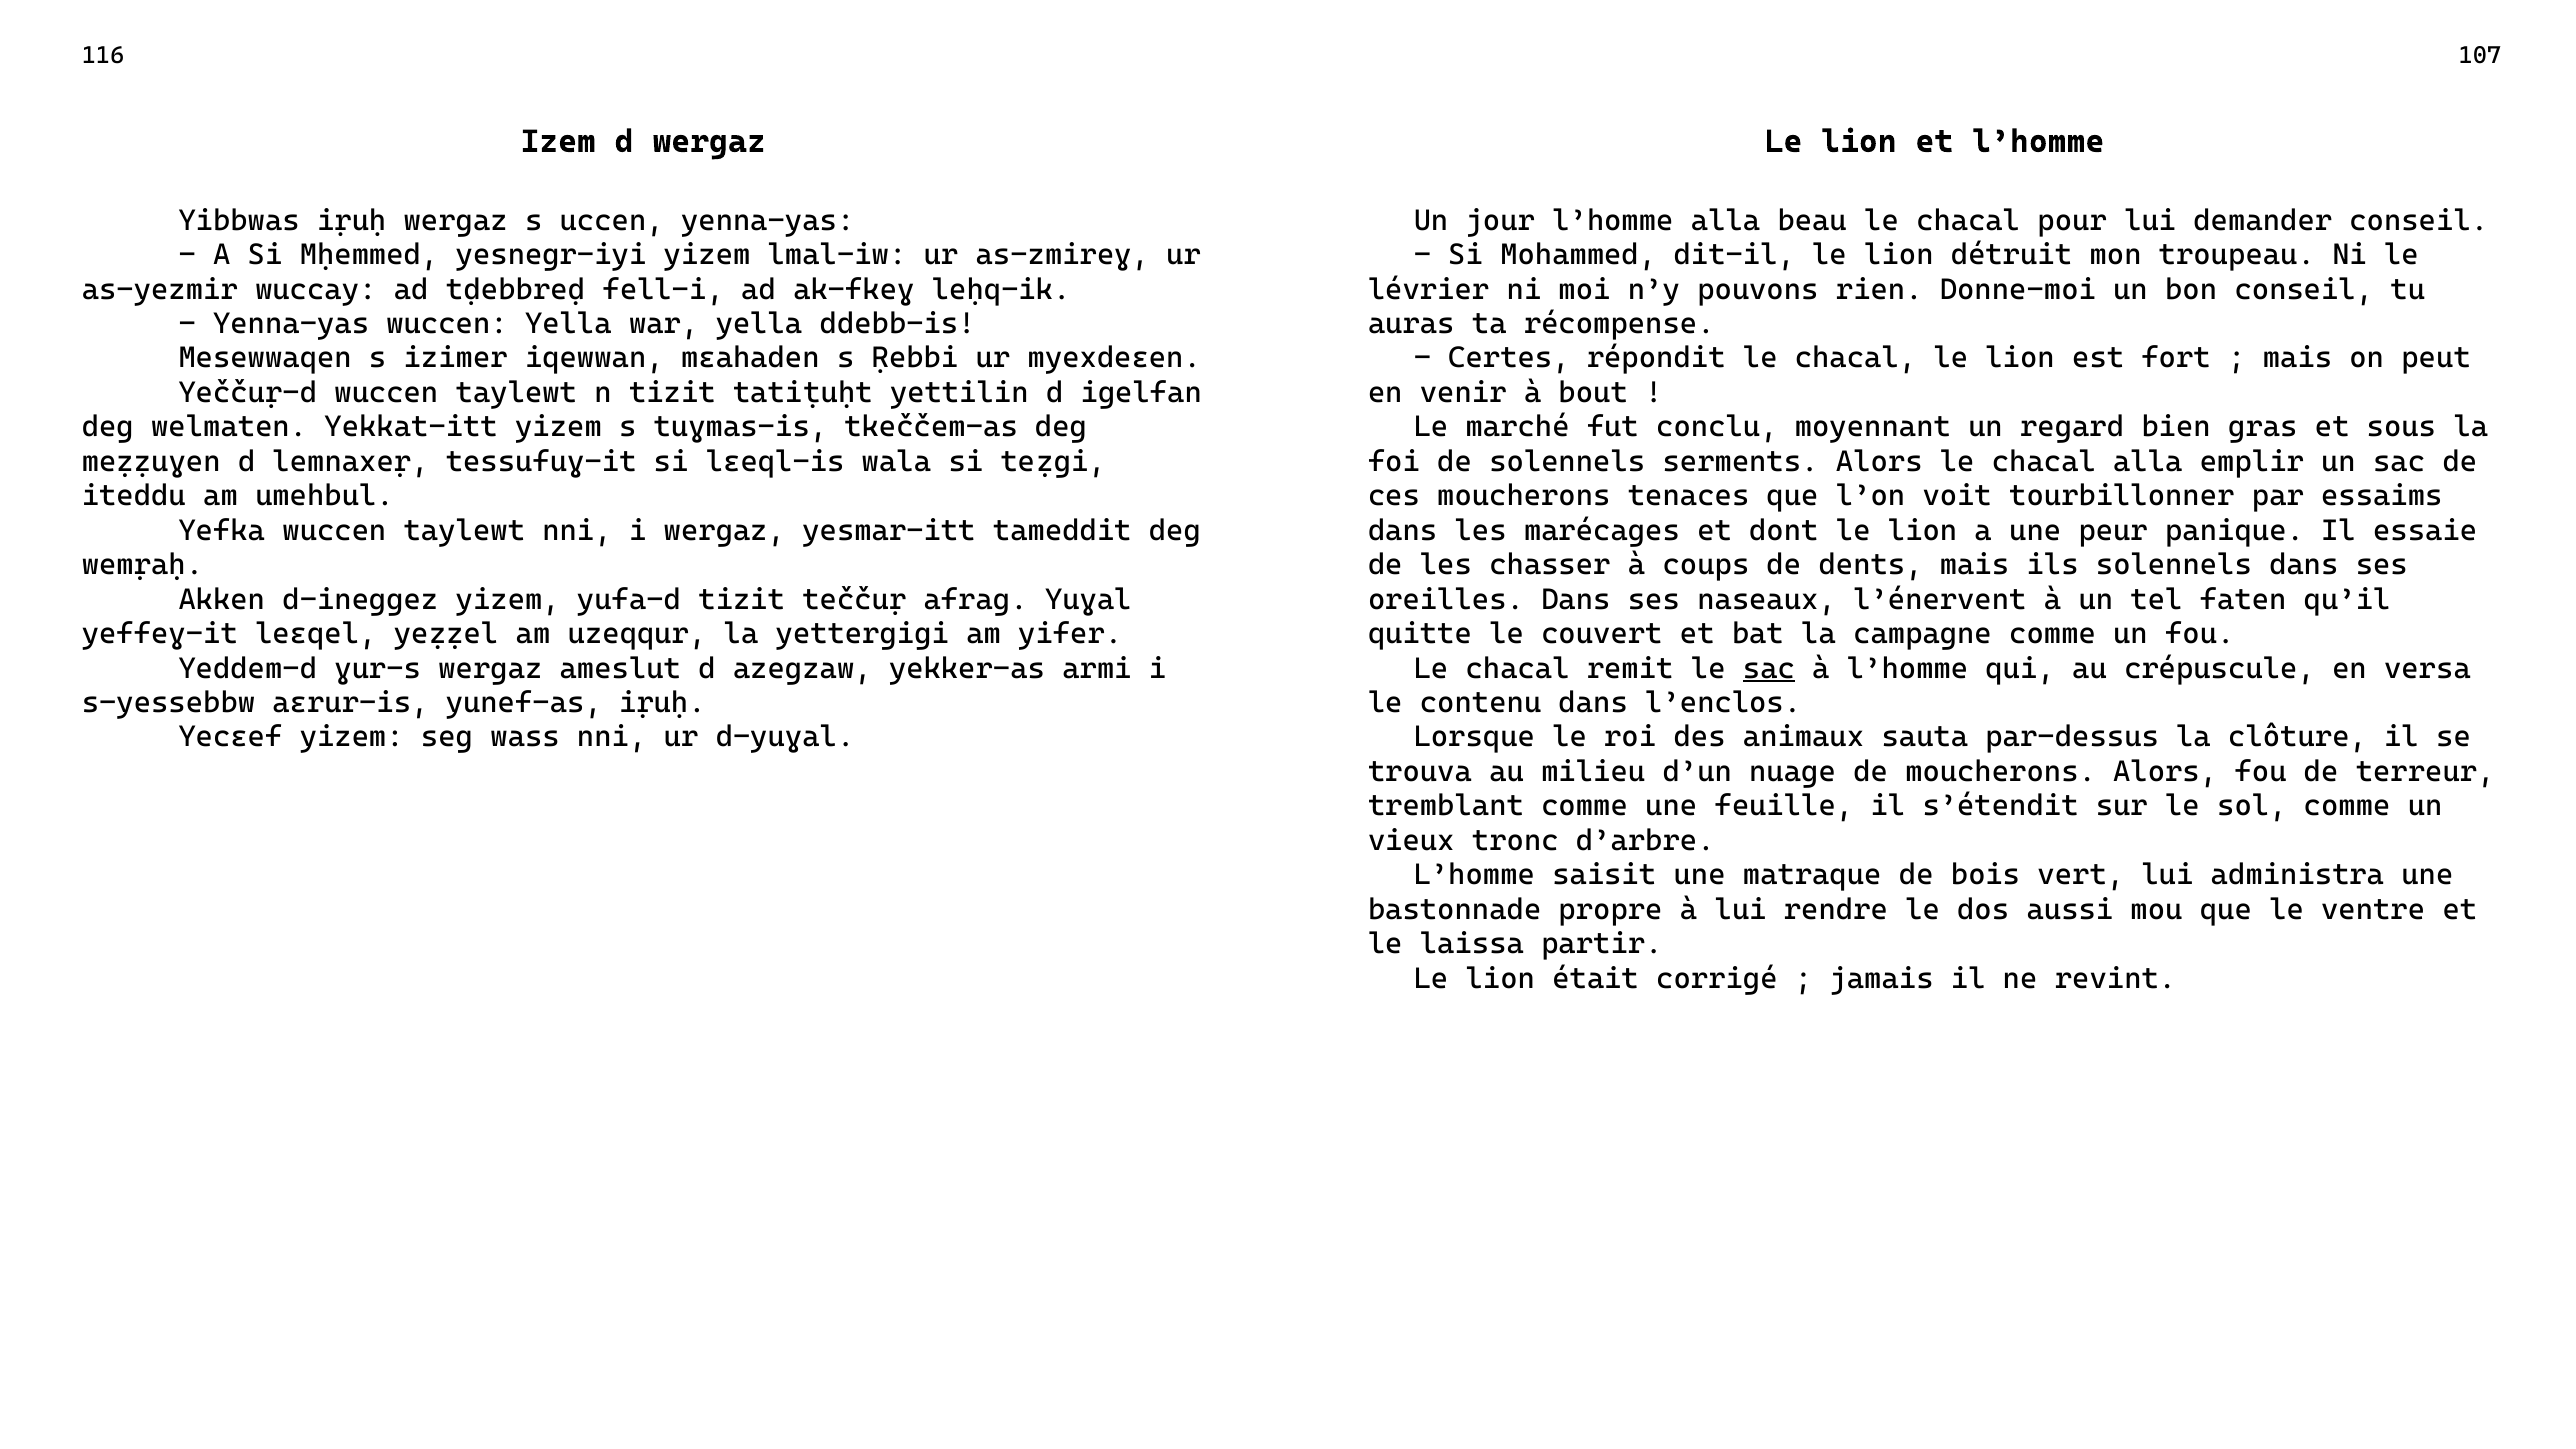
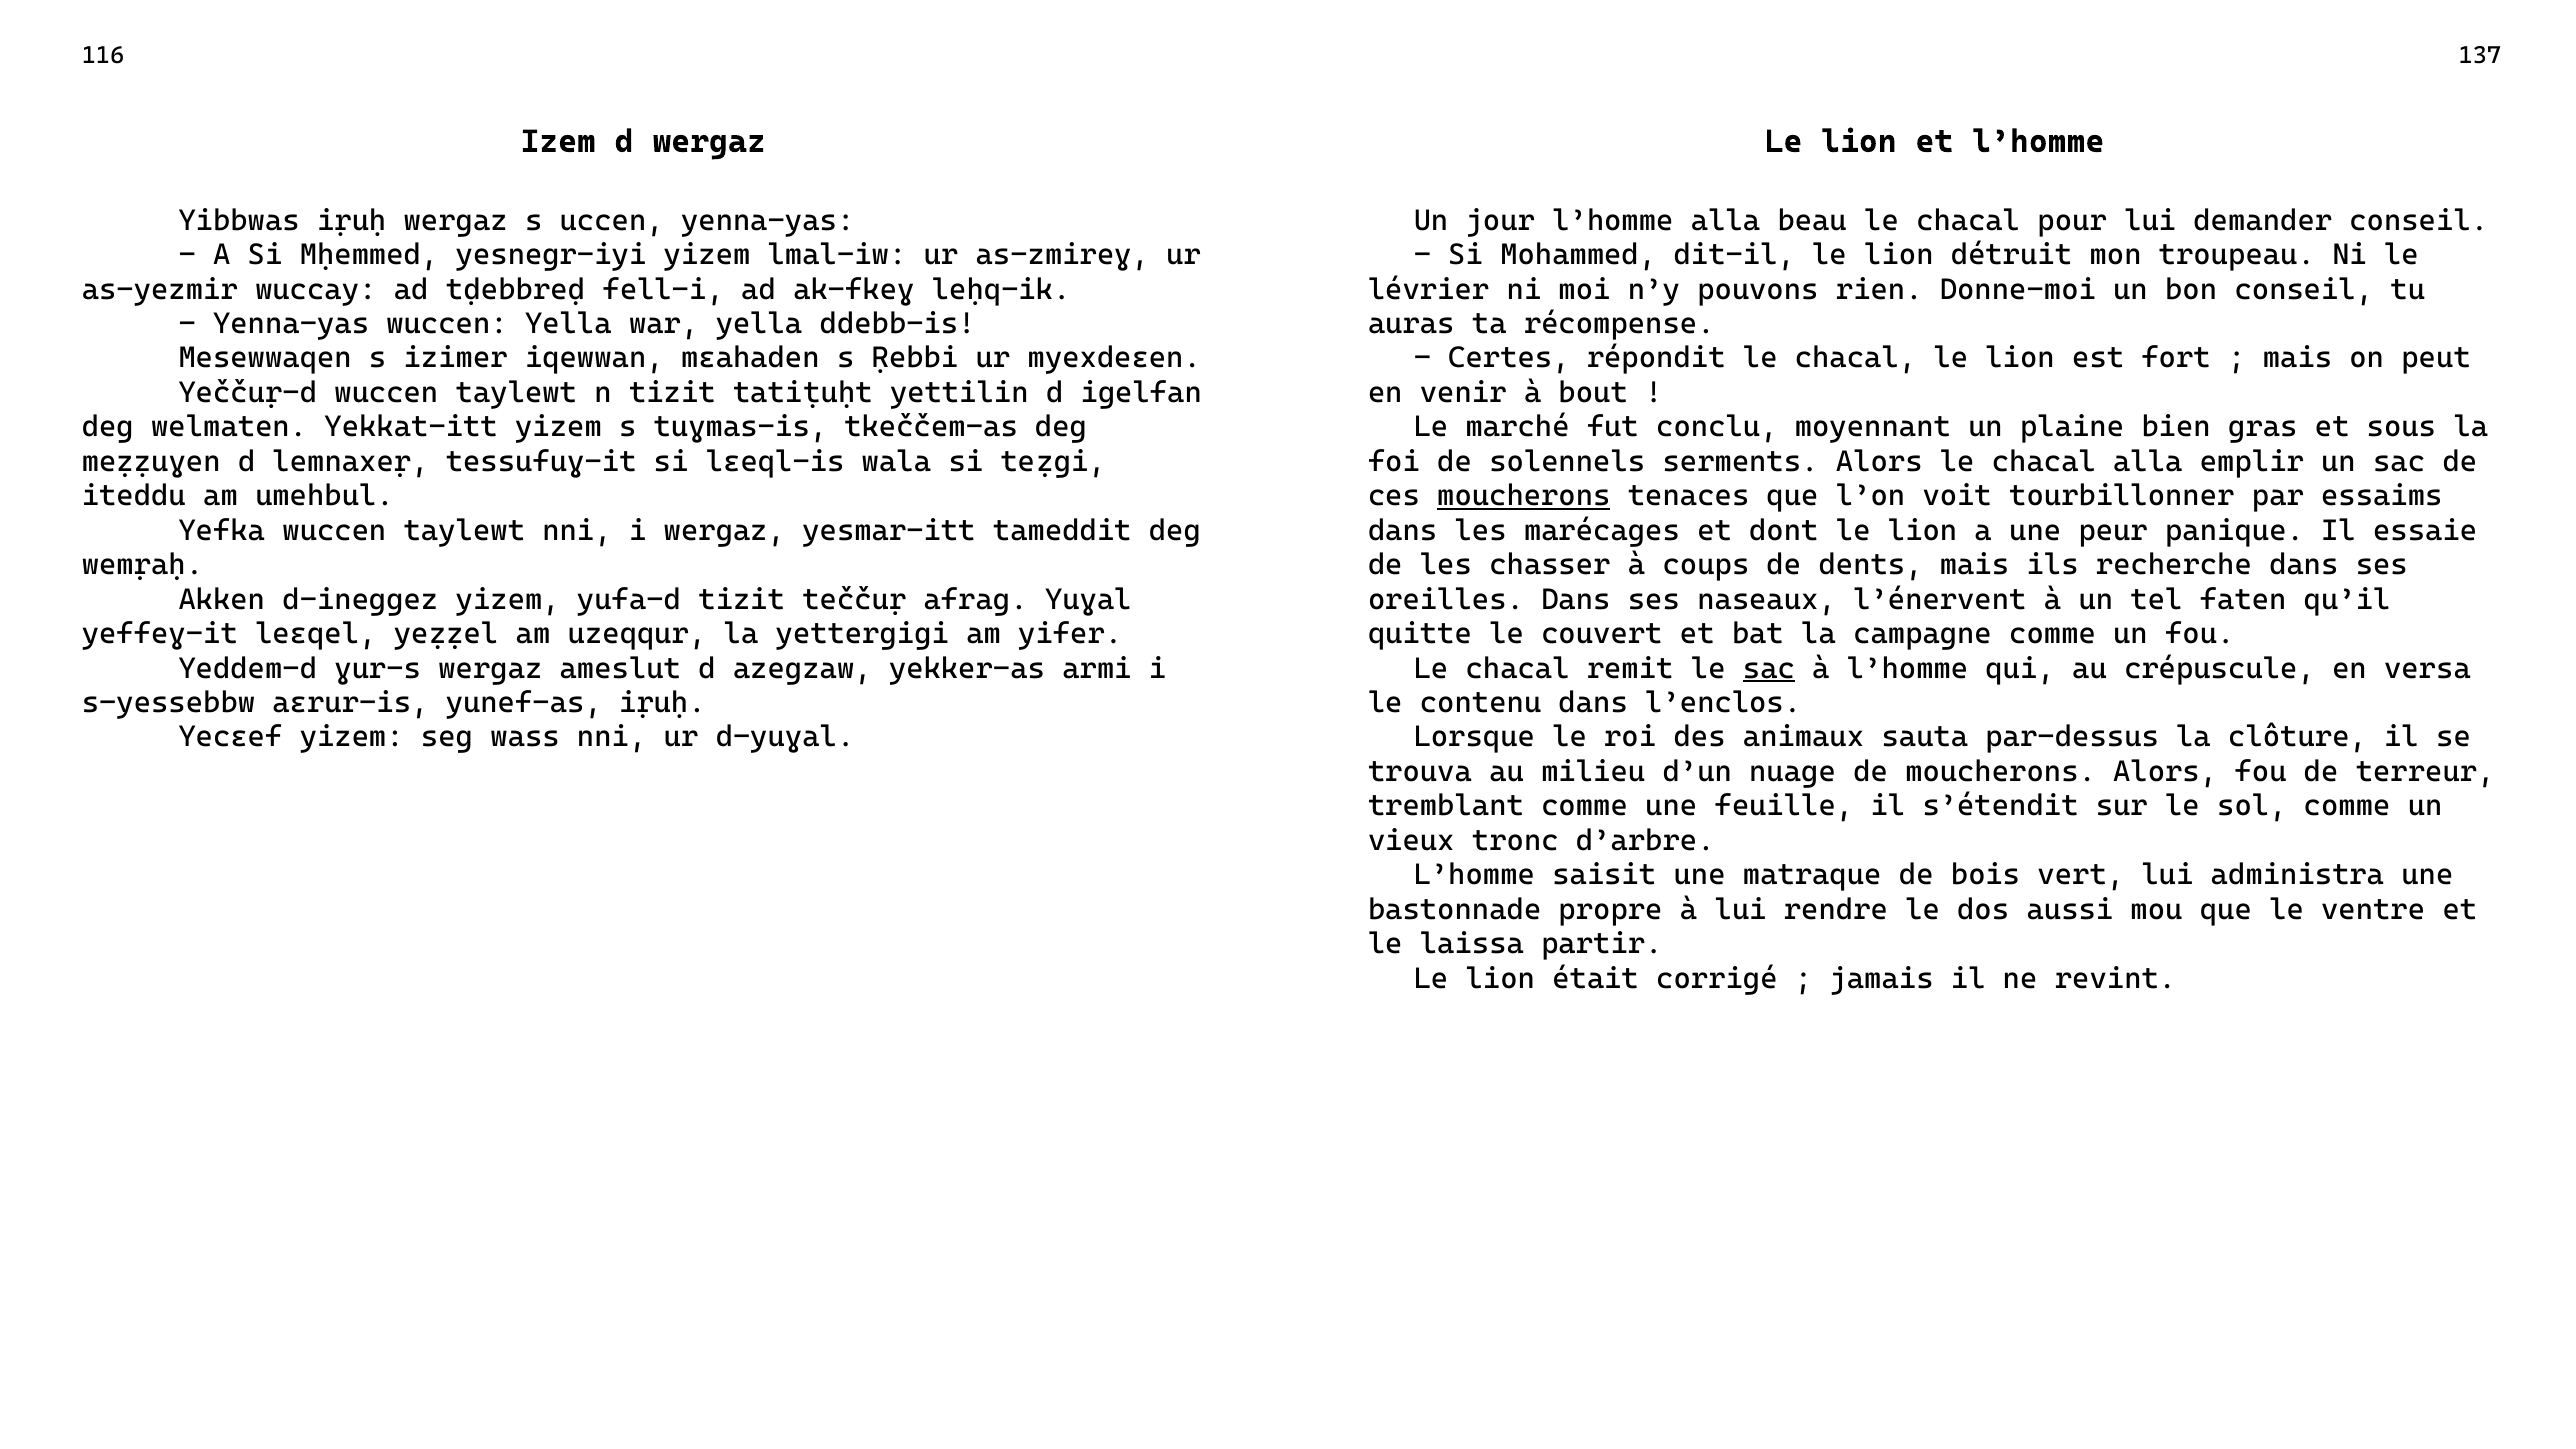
107: 107 -> 137 (2480, 56)
regard: regard -> plaine (2072, 427)
moucherons underline: none -> present (1524, 496)
ils solennels: solennels -> recherche (2174, 565)
